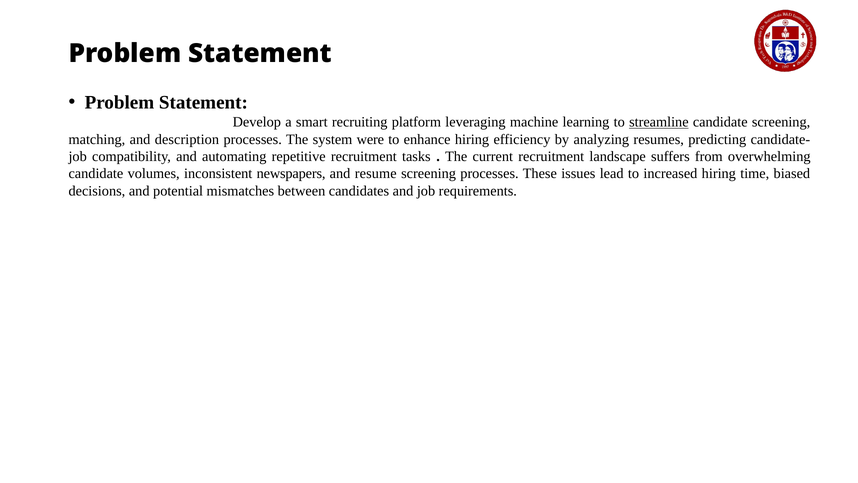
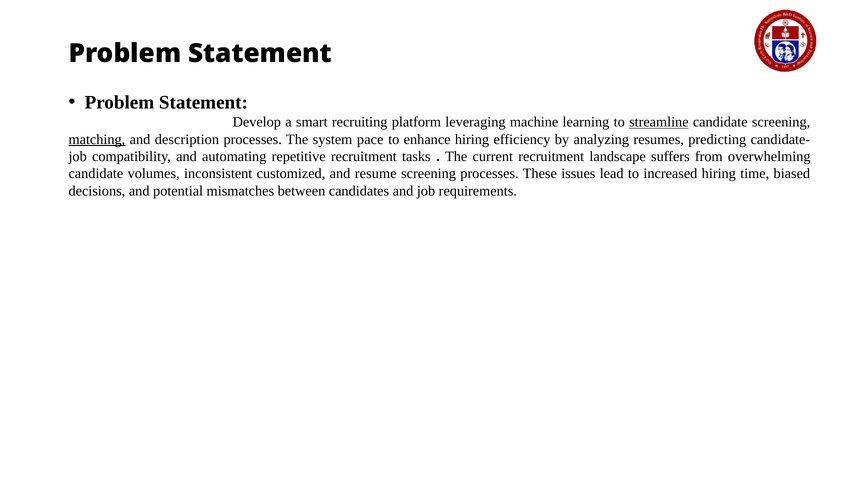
matching underline: none -> present (97, 139)
were: were -> pace (370, 139)
newspapers: newspapers -> customized (291, 174)
